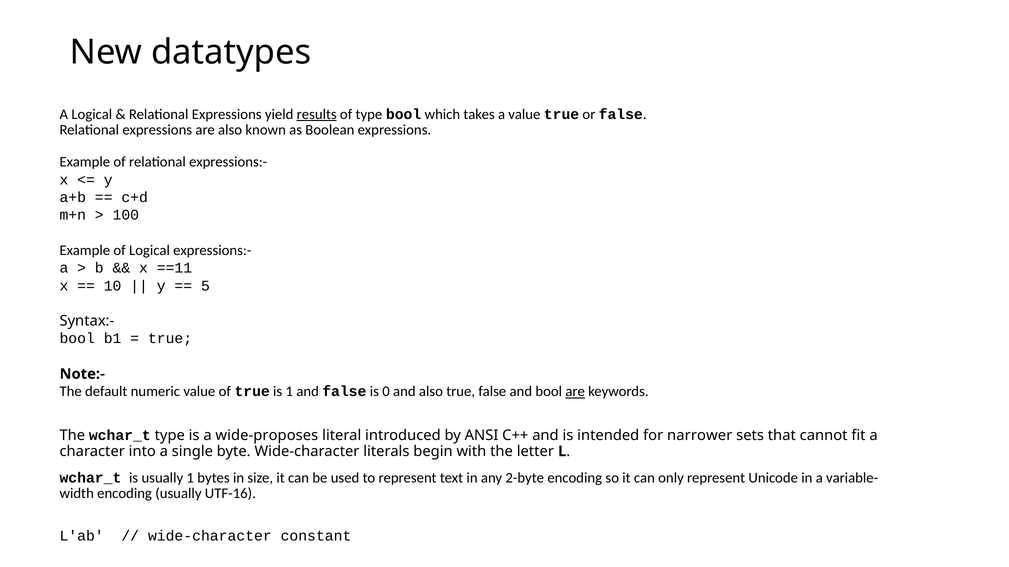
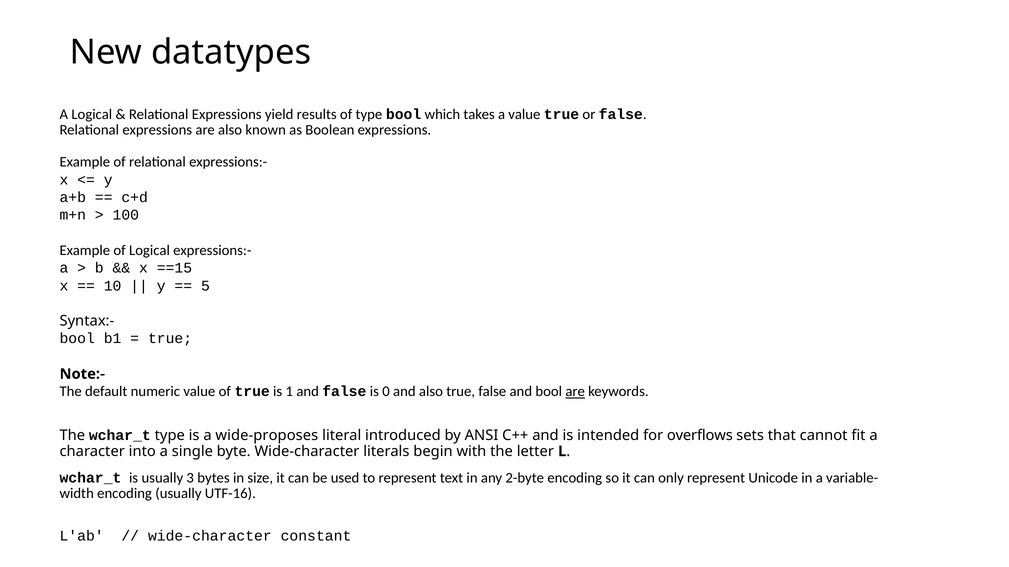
results underline: present -> none (317, 114)
==11: ==11 -> ==15 (174, 268)
narrower: narrower -> overflows (700, 436)
usually 1: 1 -> 3 (190, 478)
